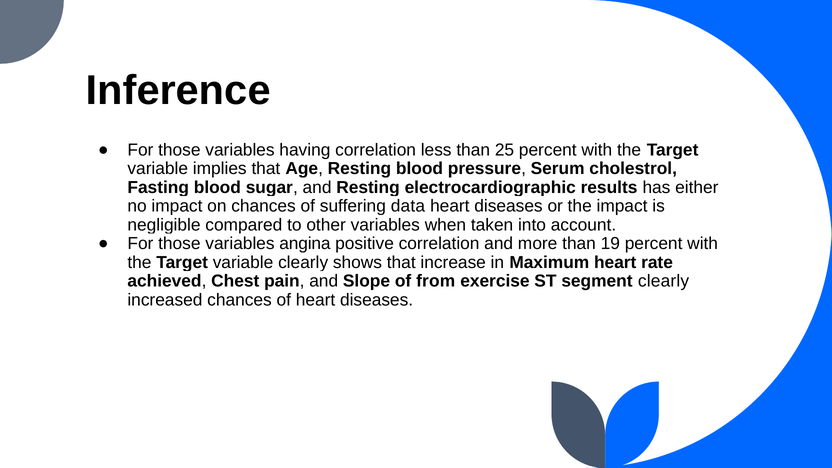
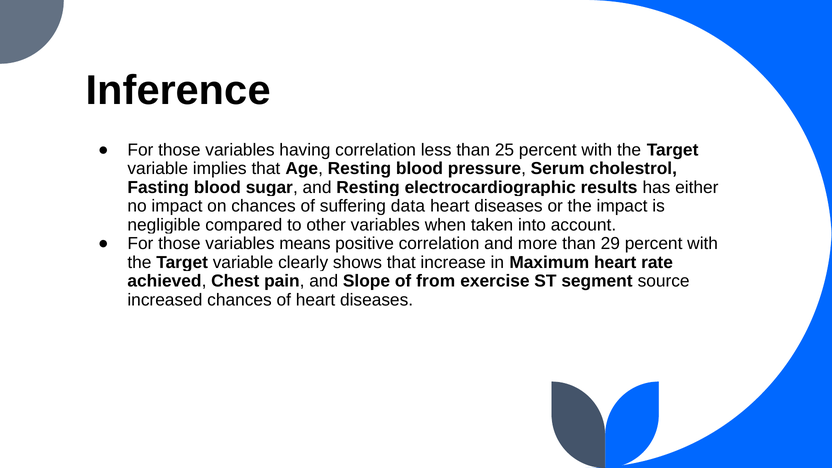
angina: angina -> means (305, 244)
19: 19 -> 29 (610, 244)
segment clearly: clearly -> source (664, 281)
